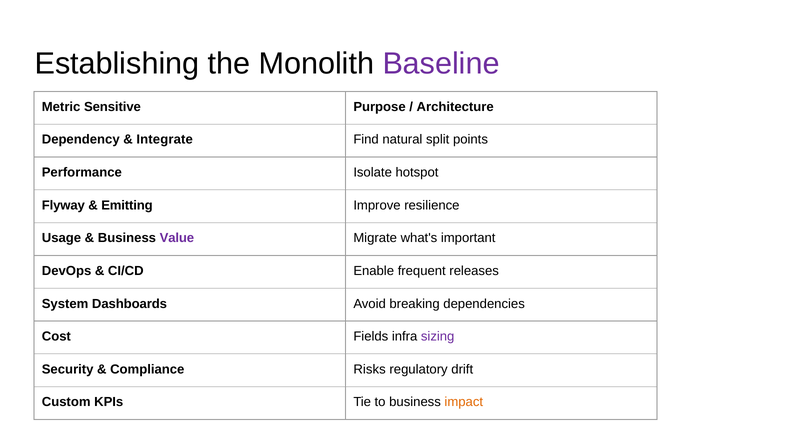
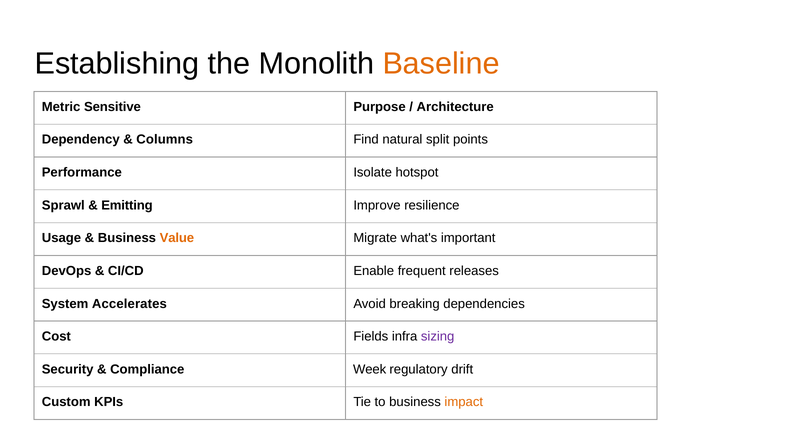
Baseline colour: purple -> orange (441, 64)
Integrate: Integrate -> Columns (165, 140)
Flyway: Flyway -> Sprawl (63, 205)
Value colour: purple -> orange (177, 238)
Dashboards: Dashboards -> Accelerates (129, 303)
Risks: Risks -> Week (370, 369)
